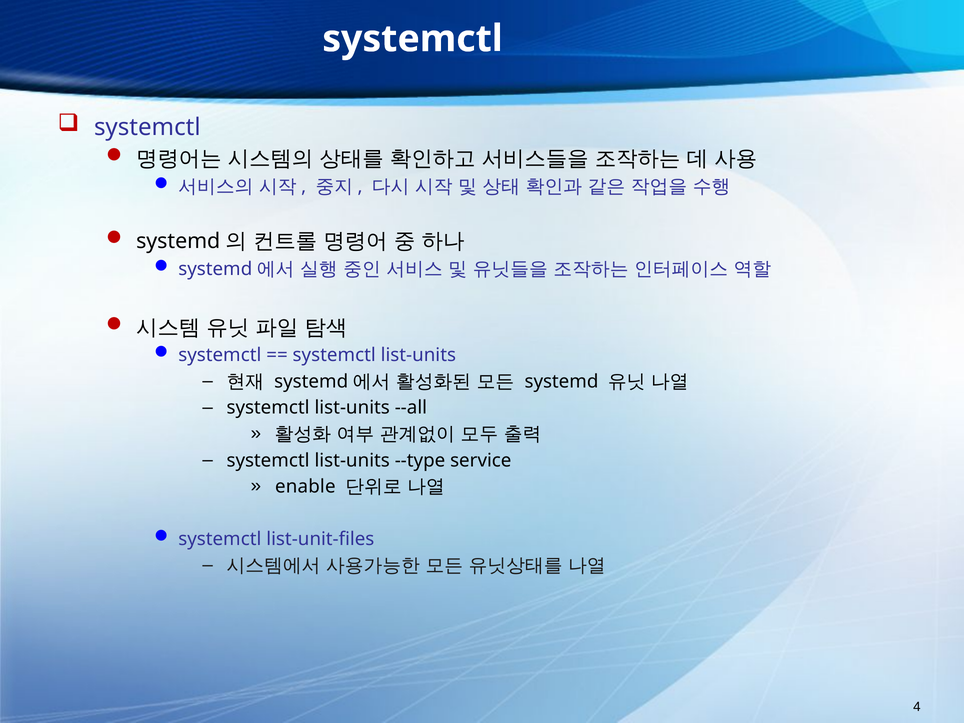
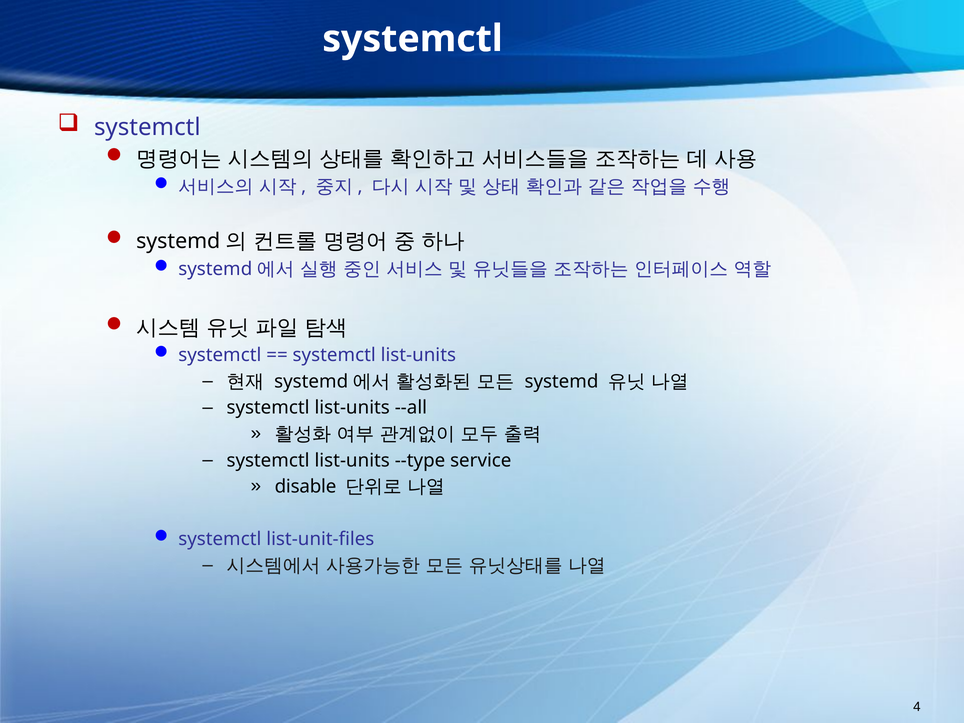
enable: enable -> disable (305, 487)
